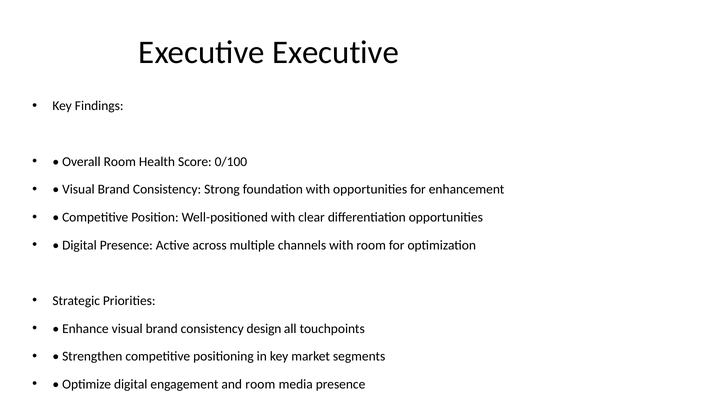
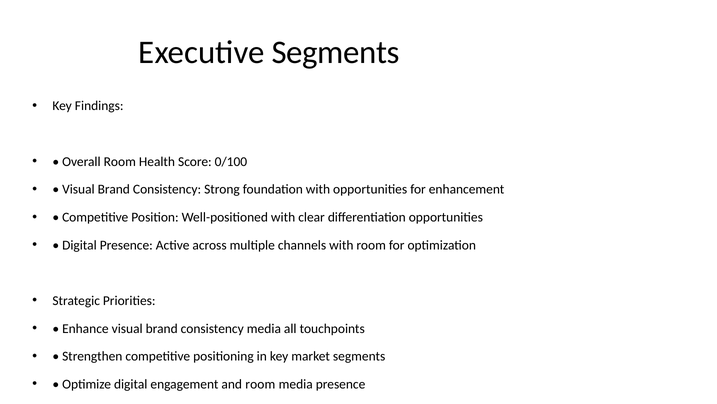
Executive Executive: Executive -> Segments (336, 52)
consistency design: design -> media (264, 328)
